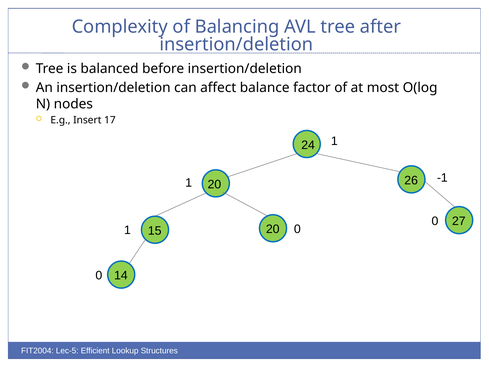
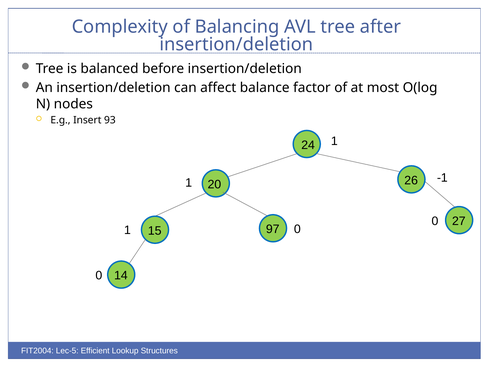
17: 17 -> 93 (110, 120)
15 20: 20 -> 97 (273, 229)
